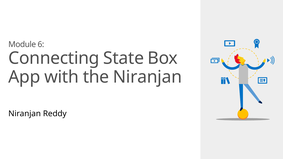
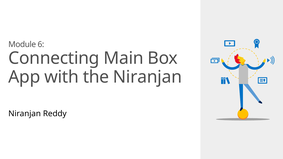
State: State -> Main (124, 58)
